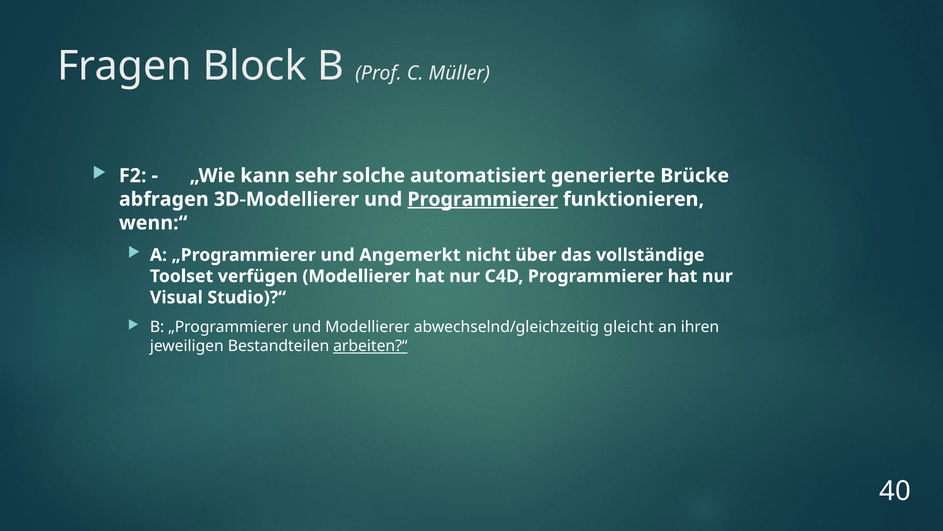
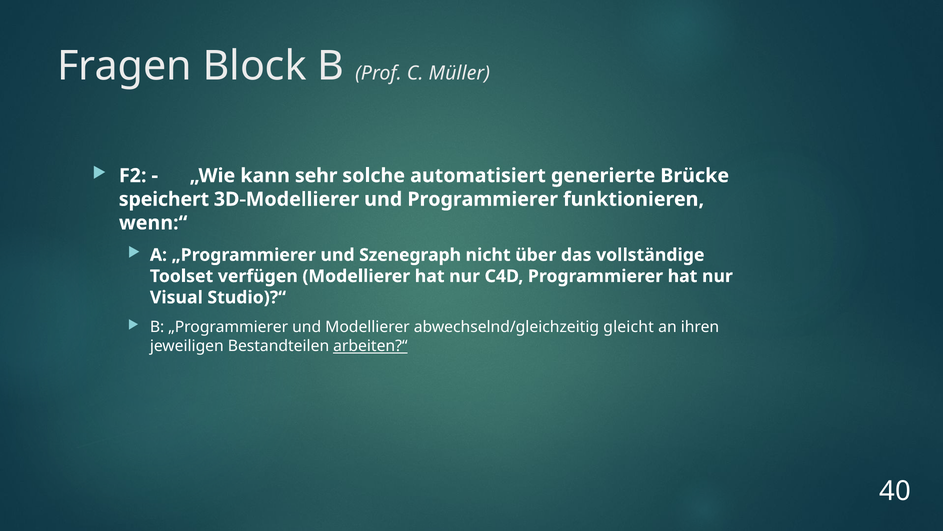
abfragen: abfragen -> speichert (164, 199)
Programmierer underline: present -> none (483, 199)
Angemerkt: Angemerkt -> Szenegraph (410, 255)
